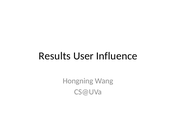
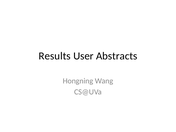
Influence: Influence -> Abstracts (117, 56)
